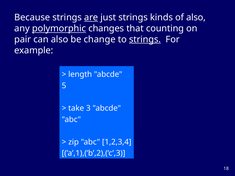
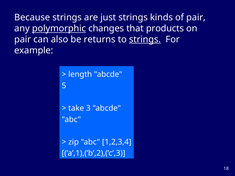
are underline: present -> none (91, 17)
of also: also -> pair (196, 17)
counting: counting -> products (165, 28)
change: change -> returns (100, 39)
